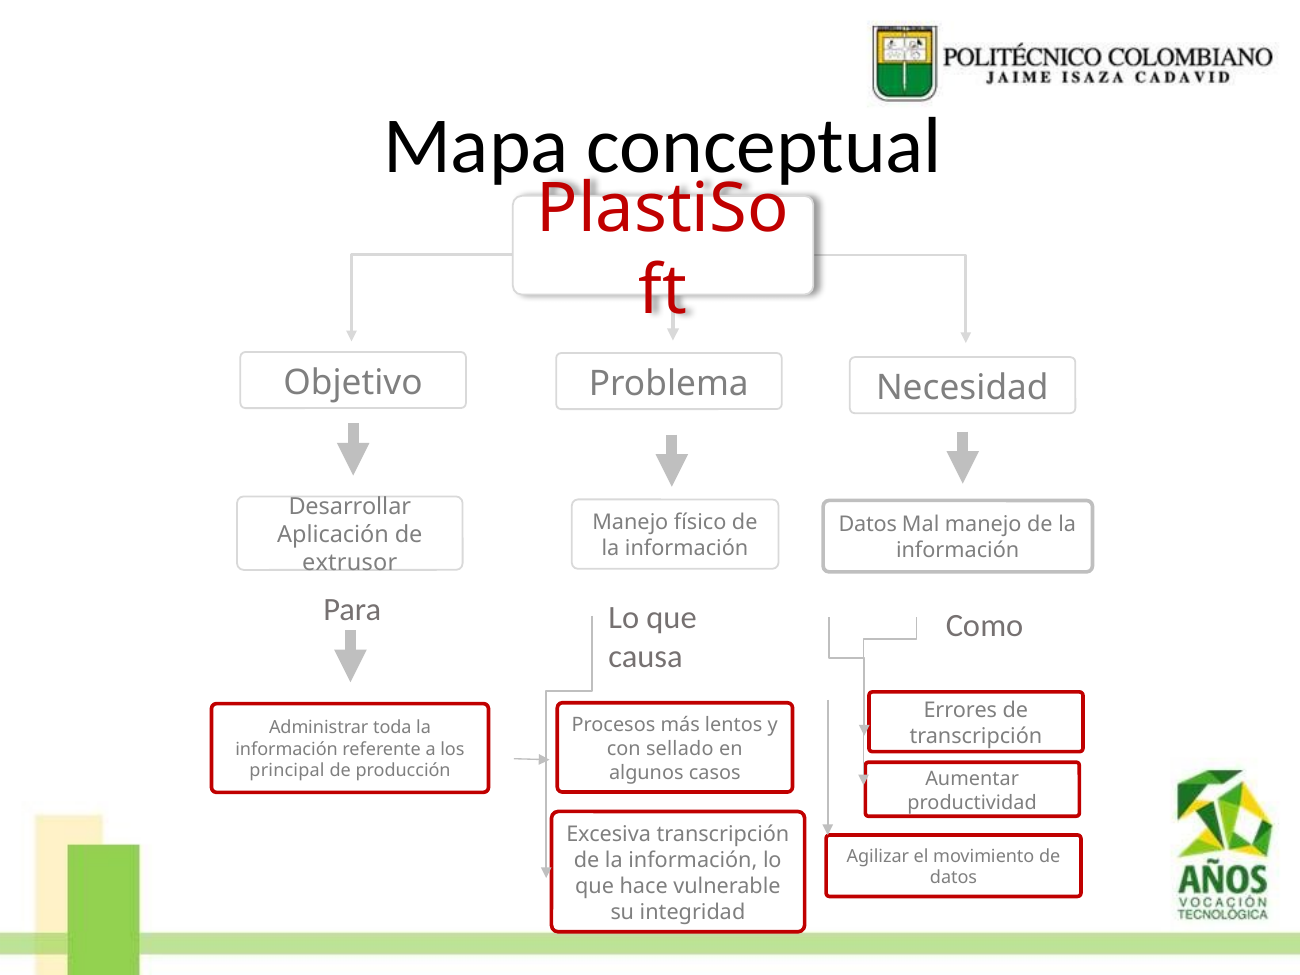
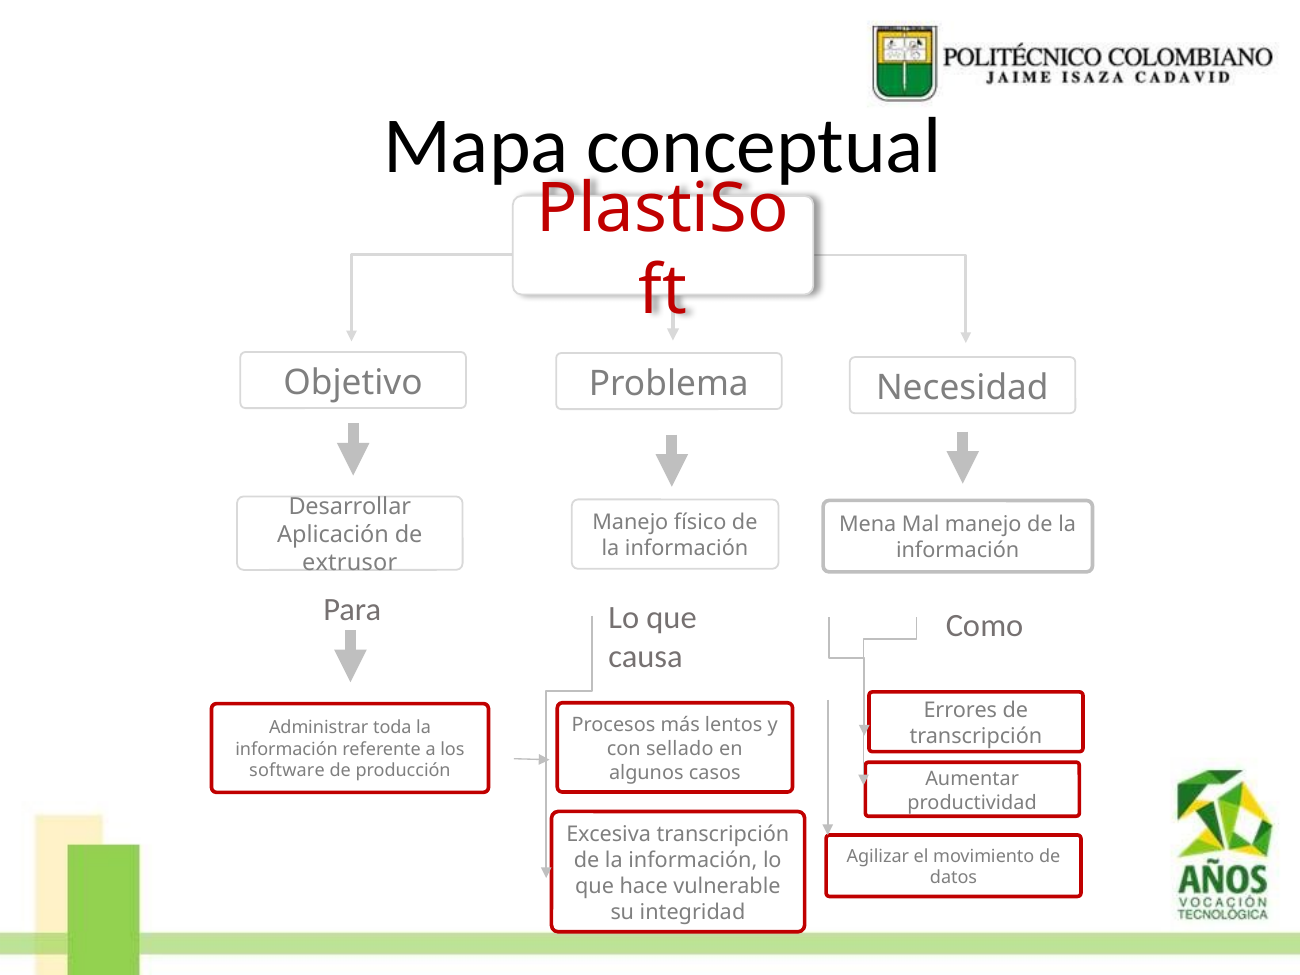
Datos: Datos -> Mena (868, 525)
principal: principal -> software (287, 771)
